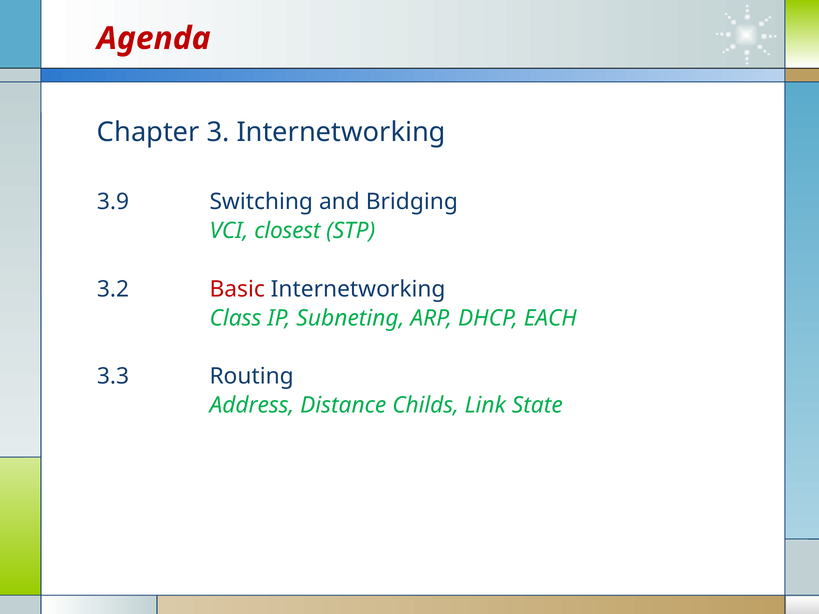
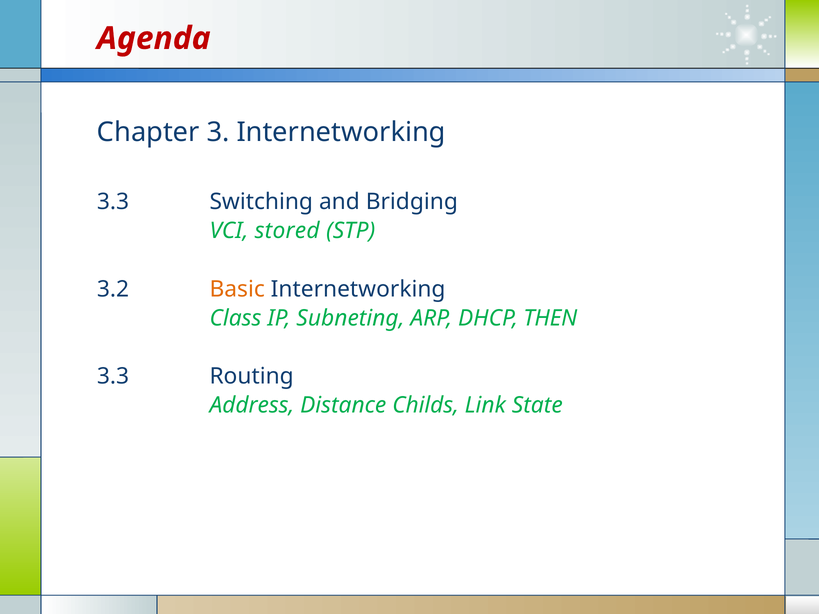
3.9: 3.9 -> 3.3 (113, 202)
closest: closest -> stored (287, 231)
Basic colour: red -> orange (237, 289)
EACH: EACH -> THEN (550, 318)
